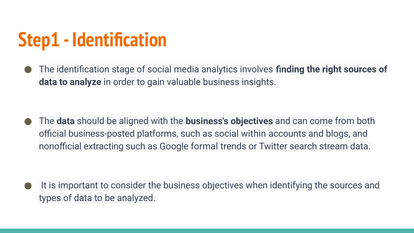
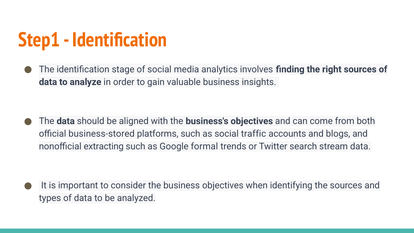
business-posted: business-posted -> business-stored (102, 134)
within: within -> traffic (254, 134)
